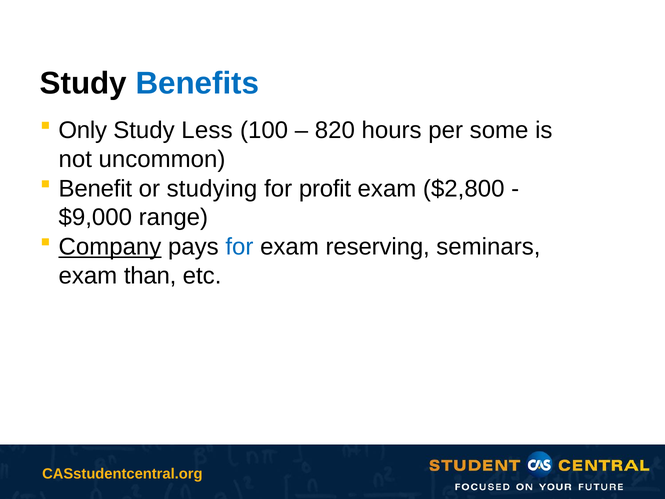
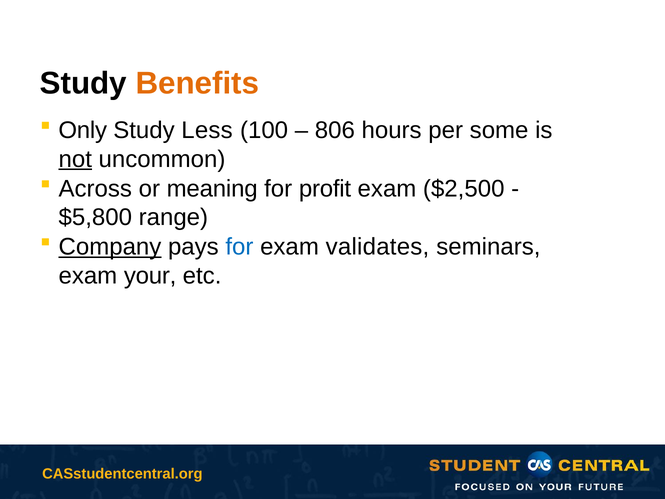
Benefits colour: blue -> orange (197, 83)
820: 820 -> 806 (335, 130)
not underline: none -> present (75, 159)
Benefit: Benefit -> Across (95, 189)
studying: studying -> meaning (212, 189)
$2,800: $2,800 -> $2,500 (464, 189)
$9,000: $9,000 -> $5,800 (95, 217)
reserving: reserving -> validates (377, 247)
than: than -> your (150, 276)
